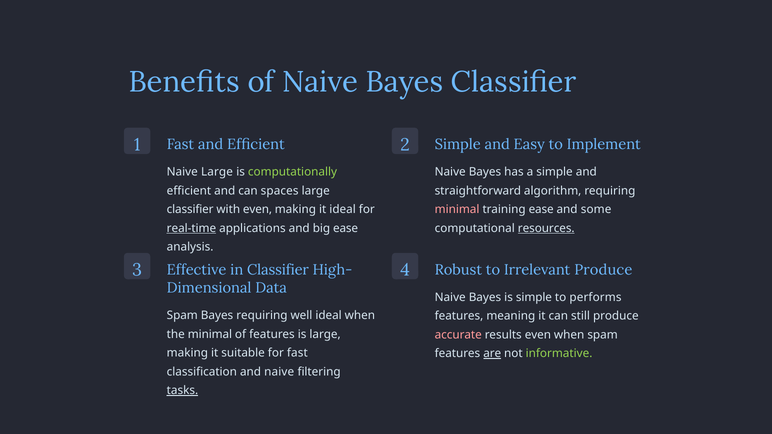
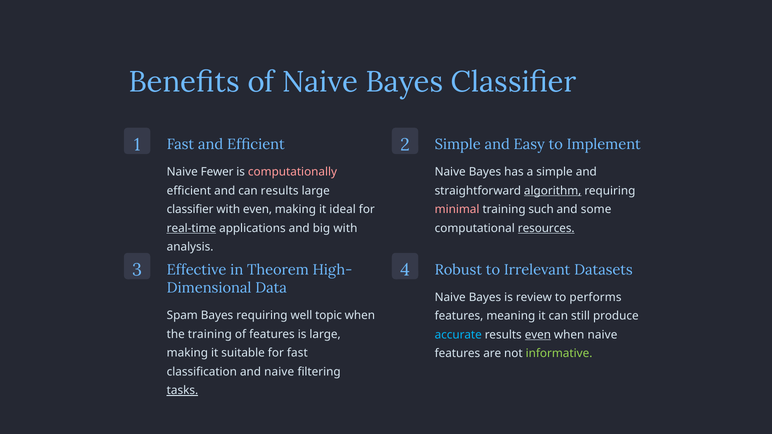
Naive Large: Large -> Fewer (217, 172)
computationally colour: light green -> pink (293, 172)
can spaces: spaces -> results (280, 191)
algorithm underline: none -> present (553, 191)
training ease: ease -> such (541, 210)
big ease: ease -> with (345, 228)
in Classifier: Classifier -> Theorem (278, 270)
Irrelevant Produce: Produce -> Datasets (603, 270)
is simple: simple -> review (534, 297)
well ideal: ideal -> topic (329, 316)
the minimal: minimal -> training (210, 334)
accurate colour: pink -> light blue (458, 335)
even underline: none -> present (538, 335)
when spam: spam -> naive (602, 335)
are underline: present -> none (492, 354)
